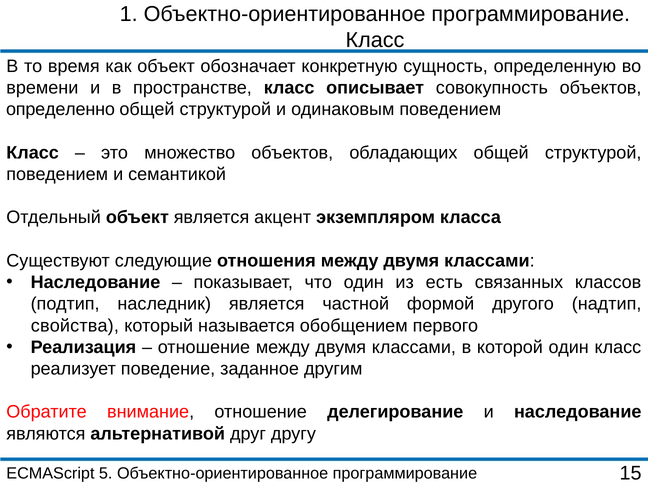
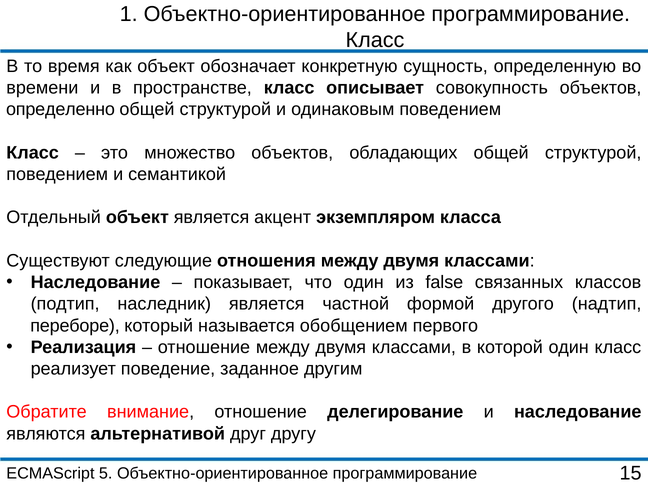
есть: есть -> false (444, 282)
свойства: свойства -> переборе (75, 326)
